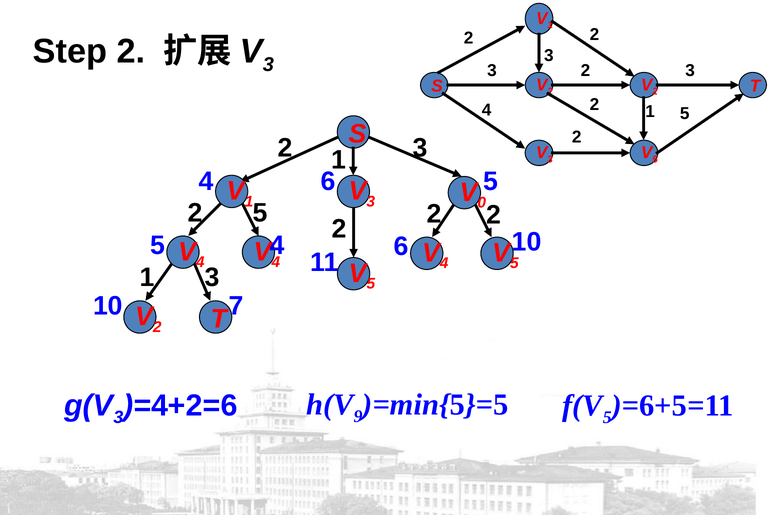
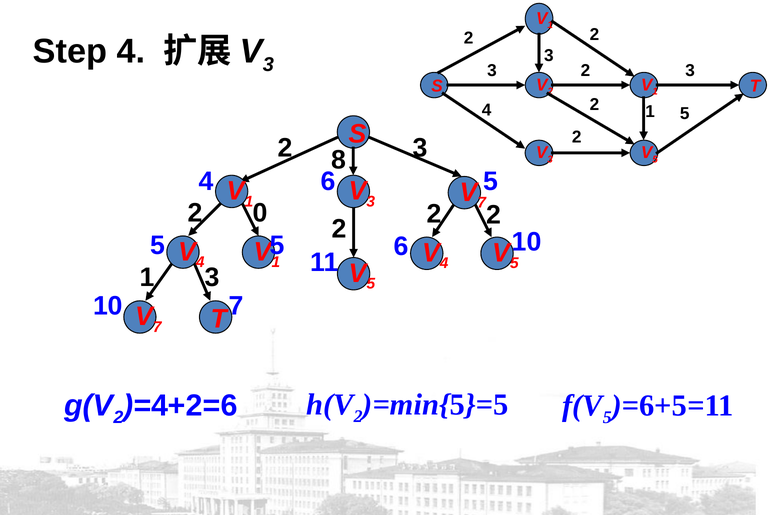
Step 2: 2 -> 4 (131, 51)
2: 2 -> 1 (655, 91)
2 1: 1 -> 8 (339, 160)
0: 0 -> 7 (482, 203)
2 5: 5 -> 0 (260, 213)
5 4: 4 -> 5 (277, 245)
4: 4 -> 1 (276, 262)
2: 2 -> 7 (157, 327)
3: 3 -> 2 (118, 417)
9: 9 -> 2 (358, 416)
